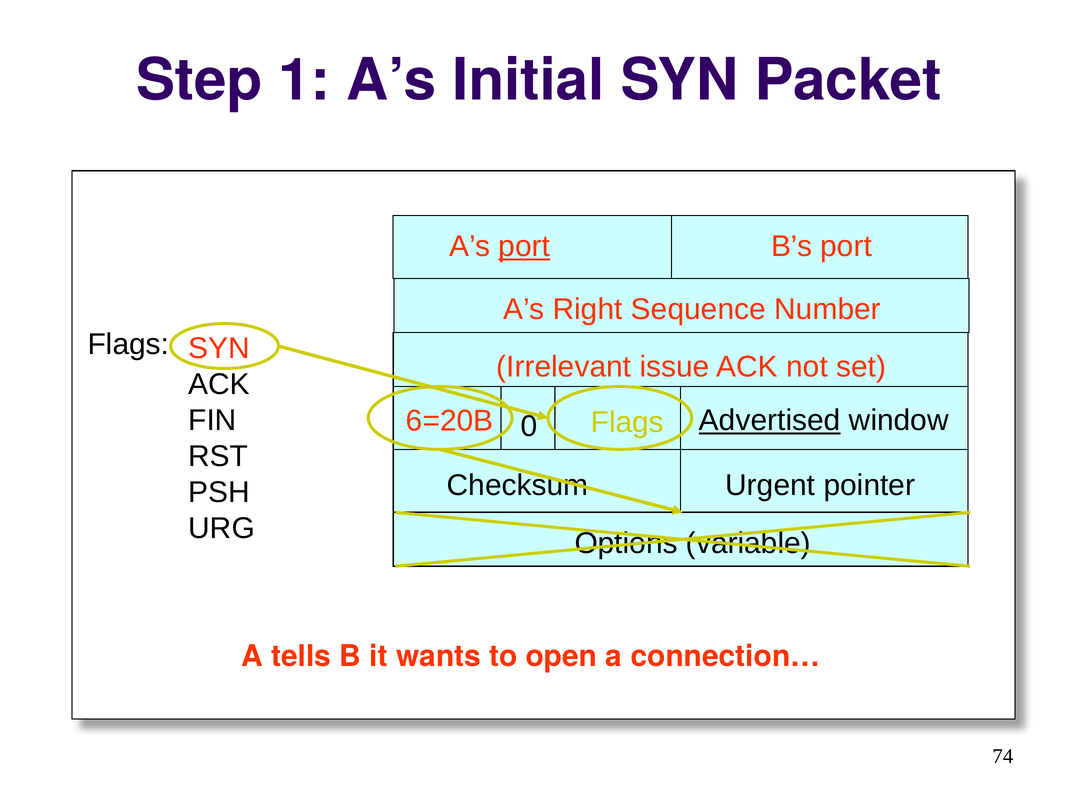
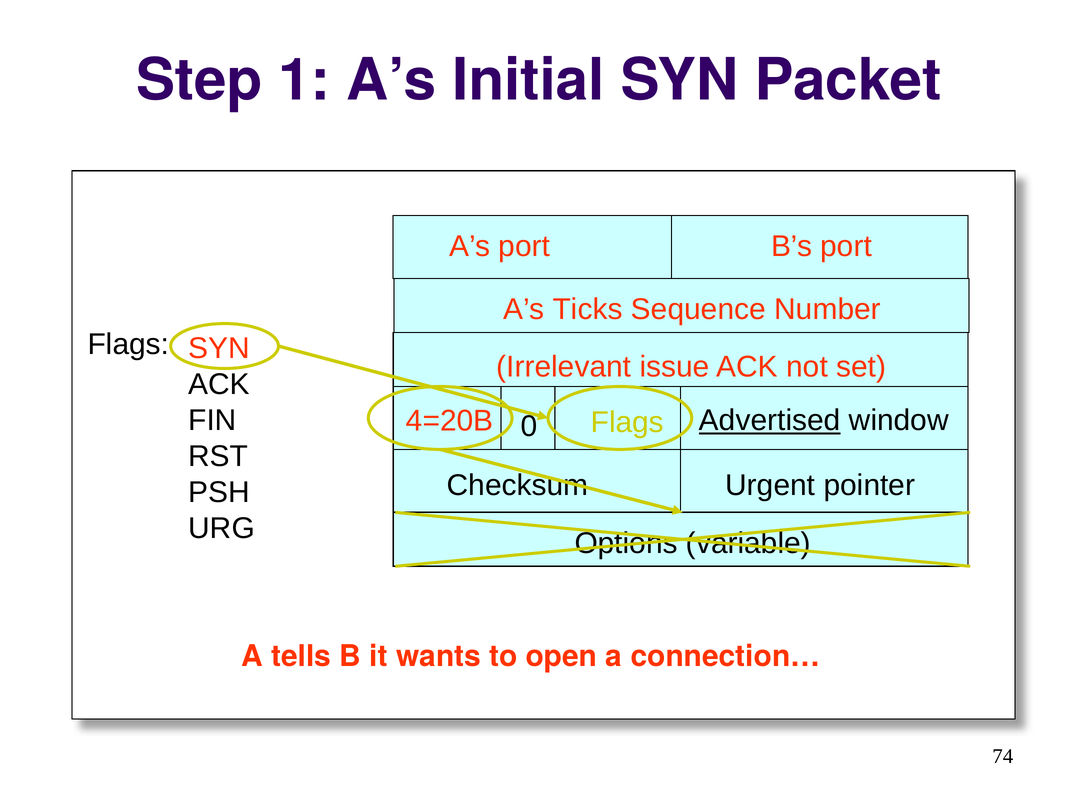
port underline: present -> none (524, 246)
Right: Right -> Ticks (588, 309)
6=20B: 6=20B -> 4=20B (450, 421)
